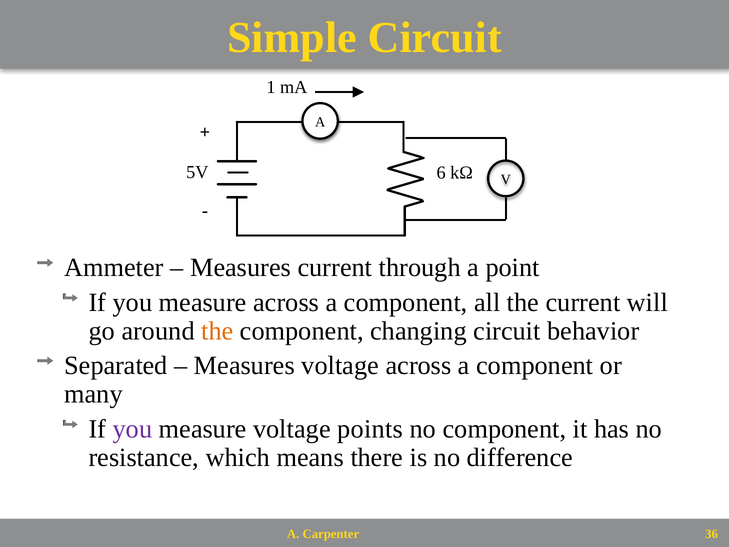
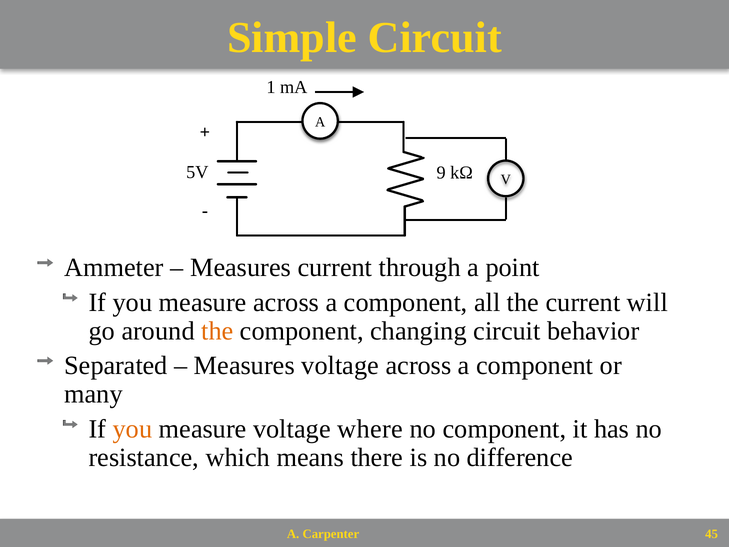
6: 6 -> 9 (441, 173)
you colour: purple -> orange (132, 429)
points: points -> where (370, 429)
36: 36 -> 45 (712, 534)
